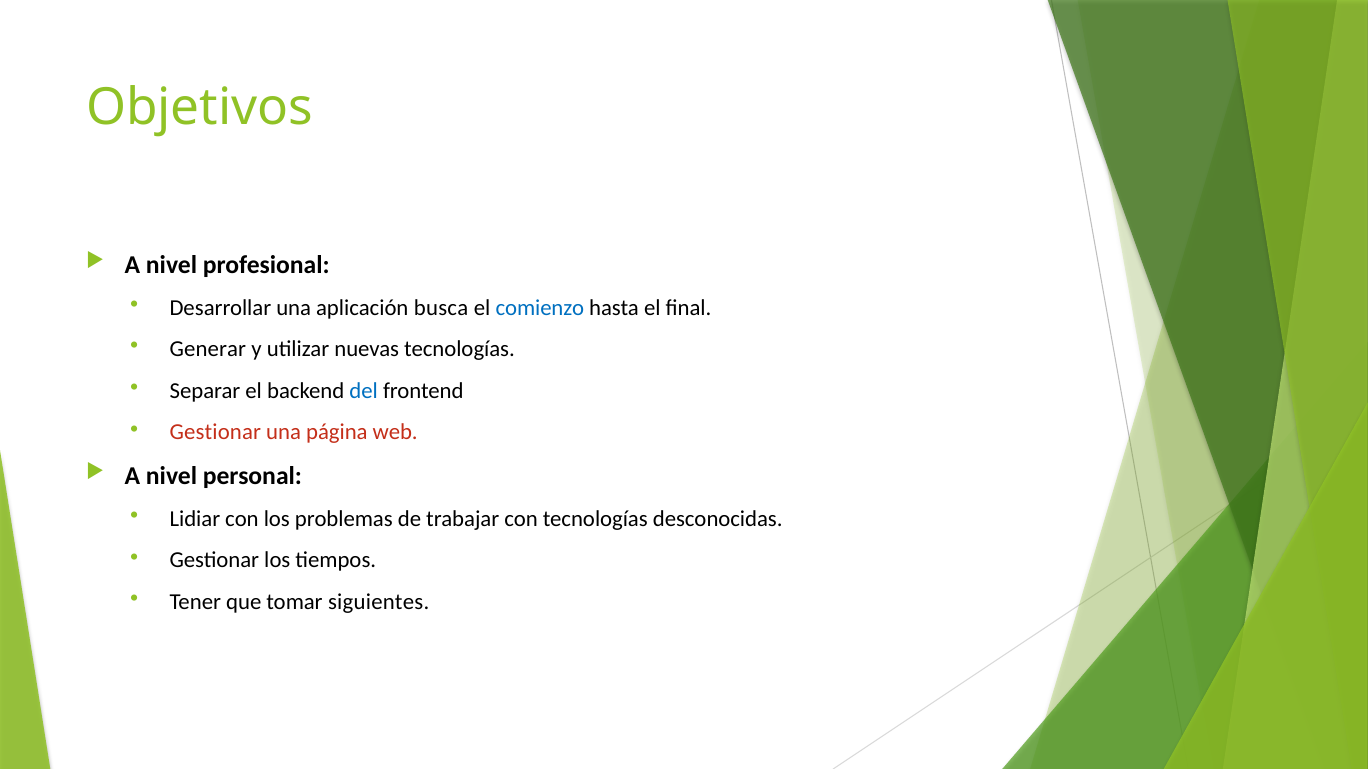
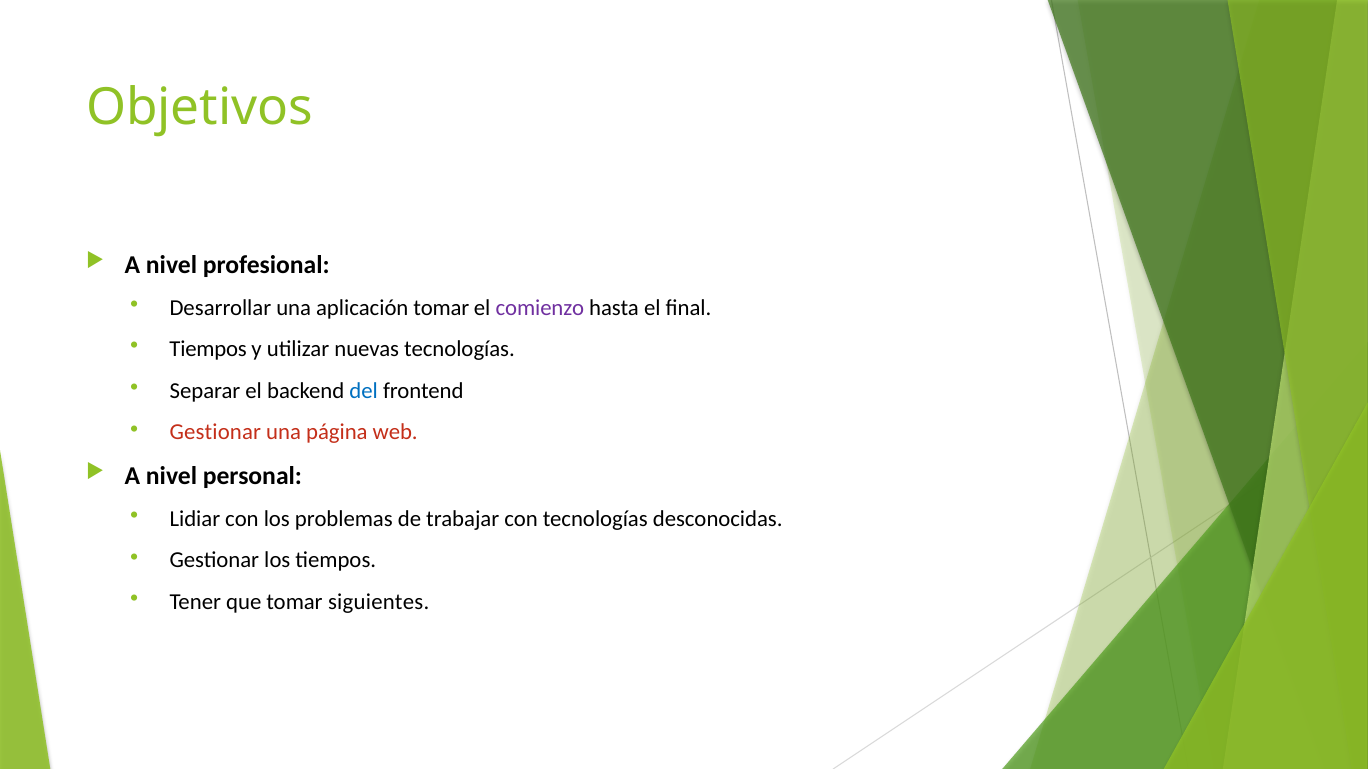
aplicación busca: busca -> tomar (441, 308)
comienzo colour: blue -> purple (540, 308)
Generar: Generar -> Tiempos (208, 349)
